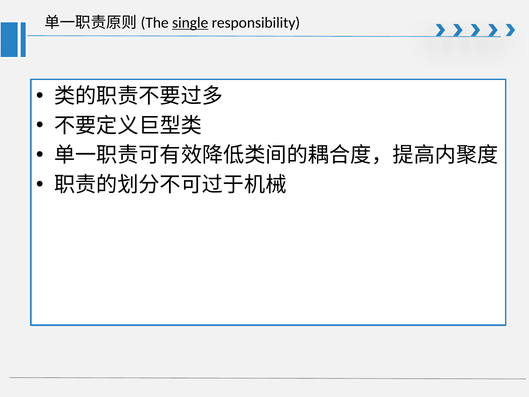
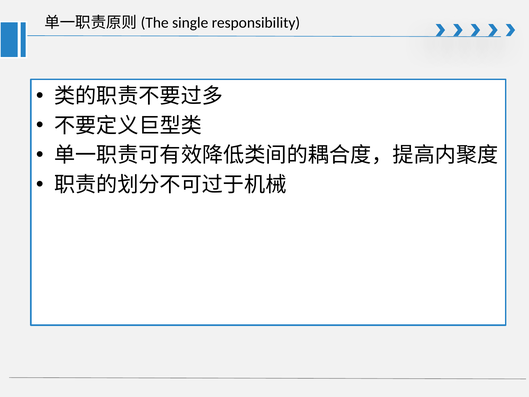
single underline: present -> none (190, 23)
